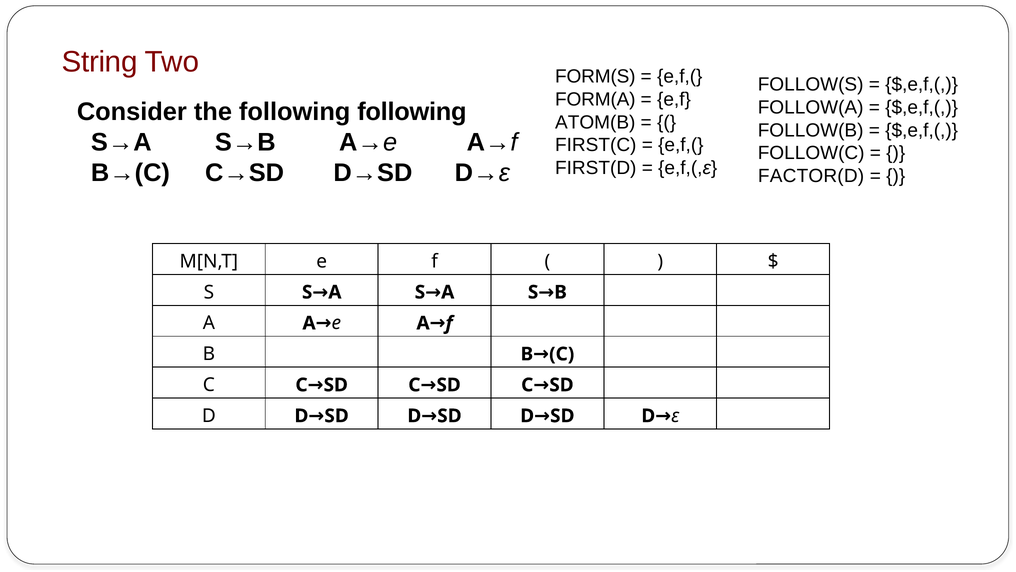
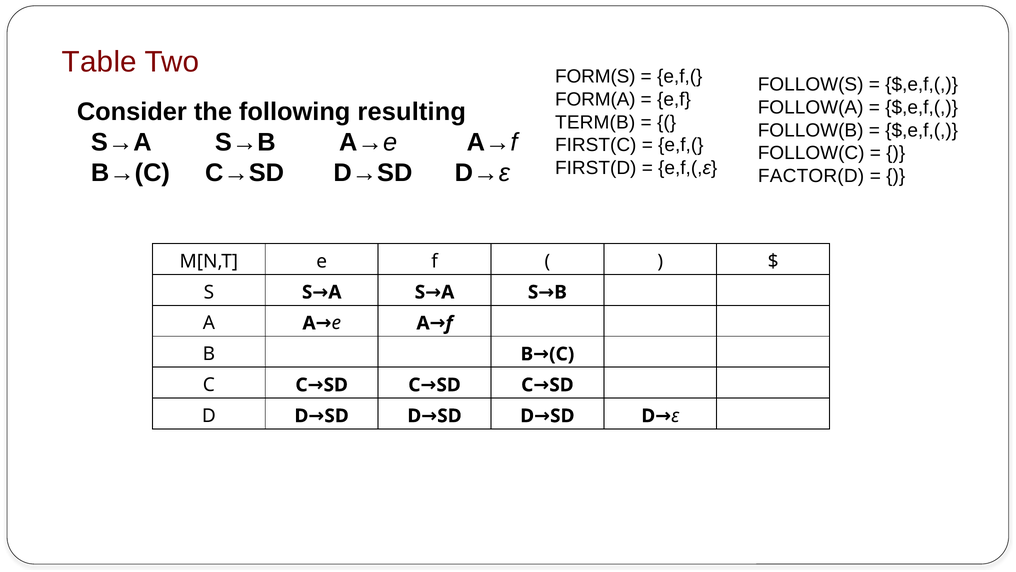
String: String -> Table (99, 62)
following following: following -> resulting (412, 112)
ATOM(B: ATOM(B -> TERM(B (595, 122)
